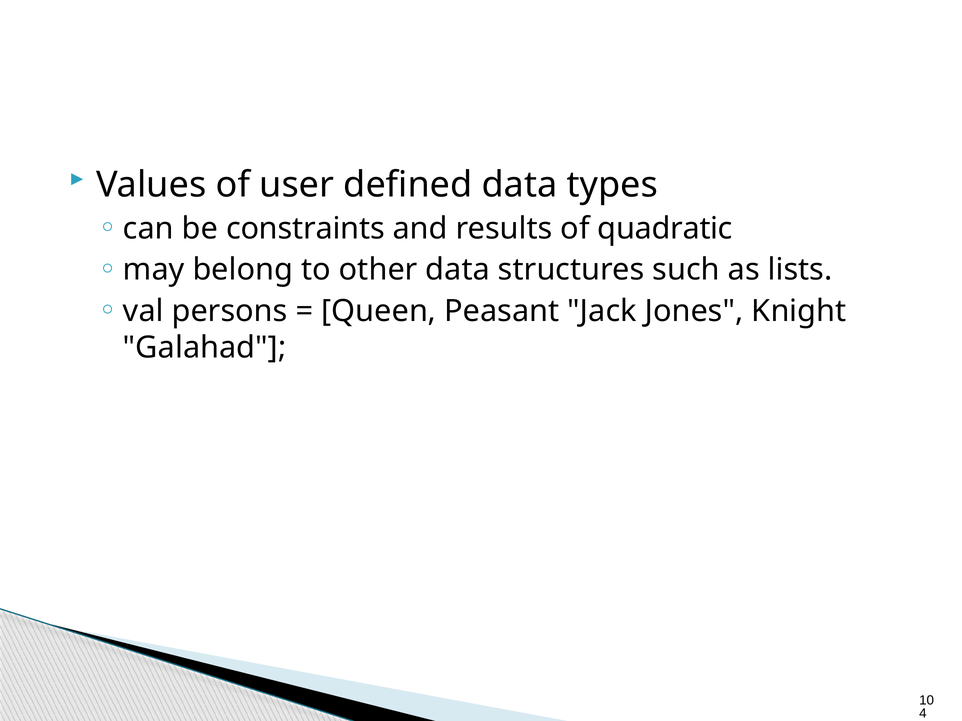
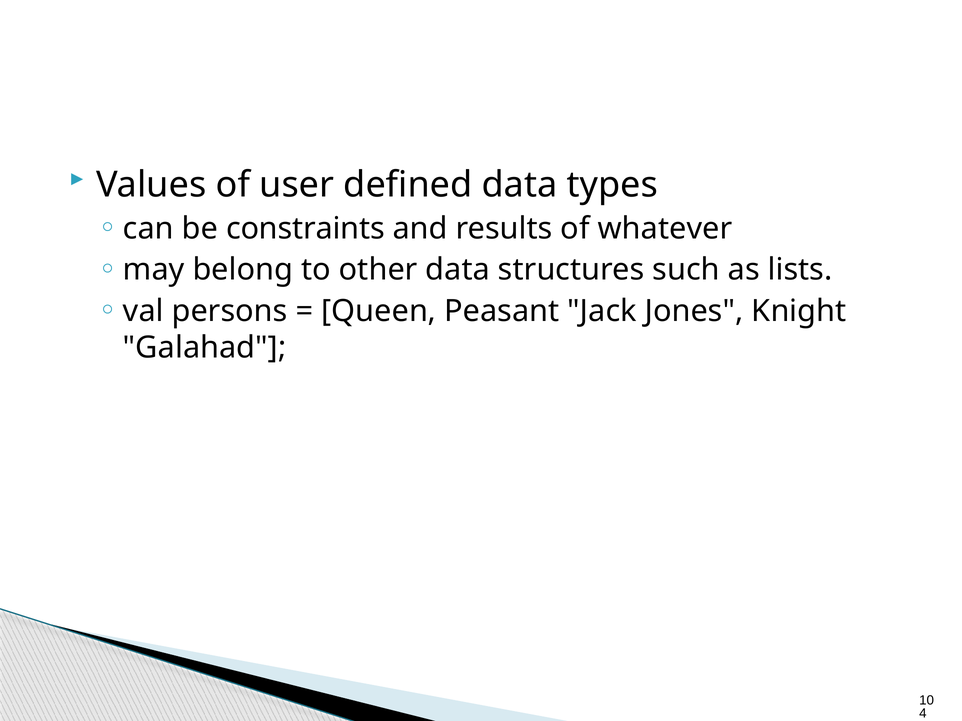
quadratic: quadratic -> whatever (665, 229)
